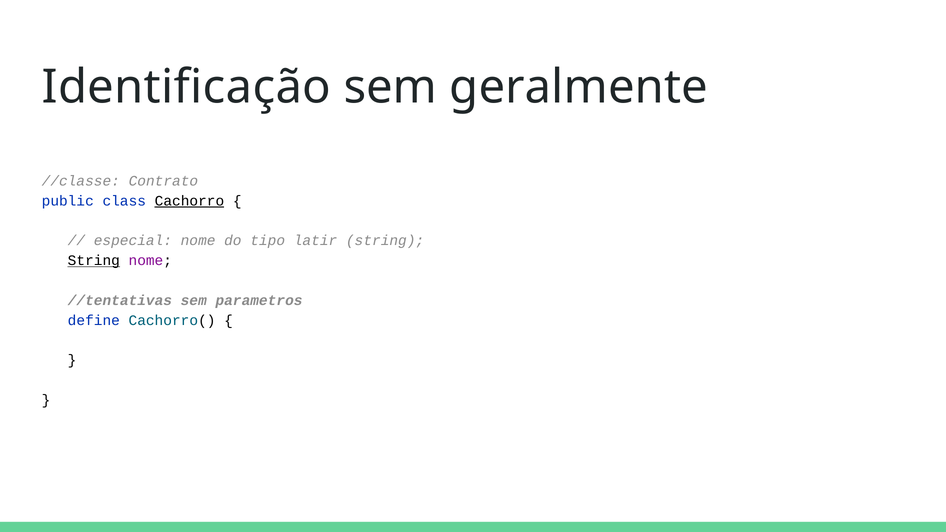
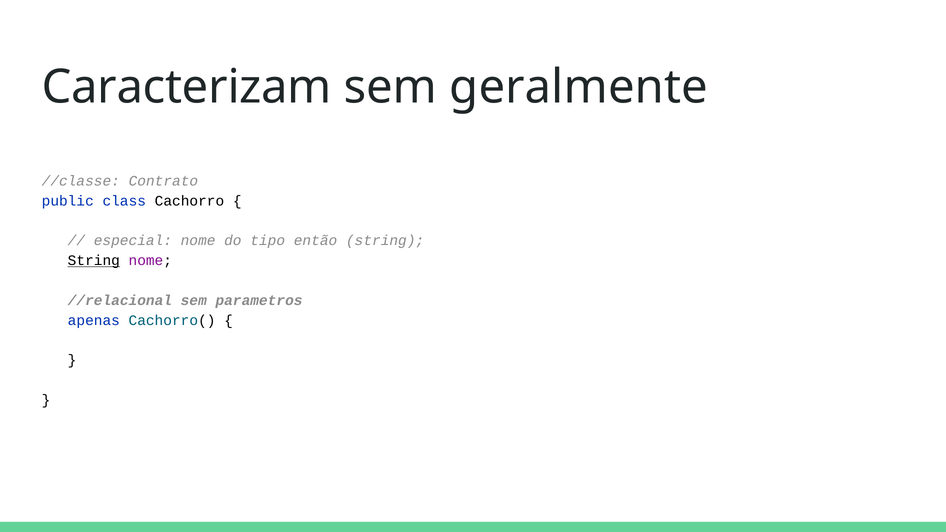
Identificação: Identificação -> Caracterizam (187, 87)
Cachorro underline: present -> none (189, 201)
latir: latir -> então (316, 241)
//tentativas: //tentativas -> //relacional (120, 301)
define: define -> apenas (94, 320)
